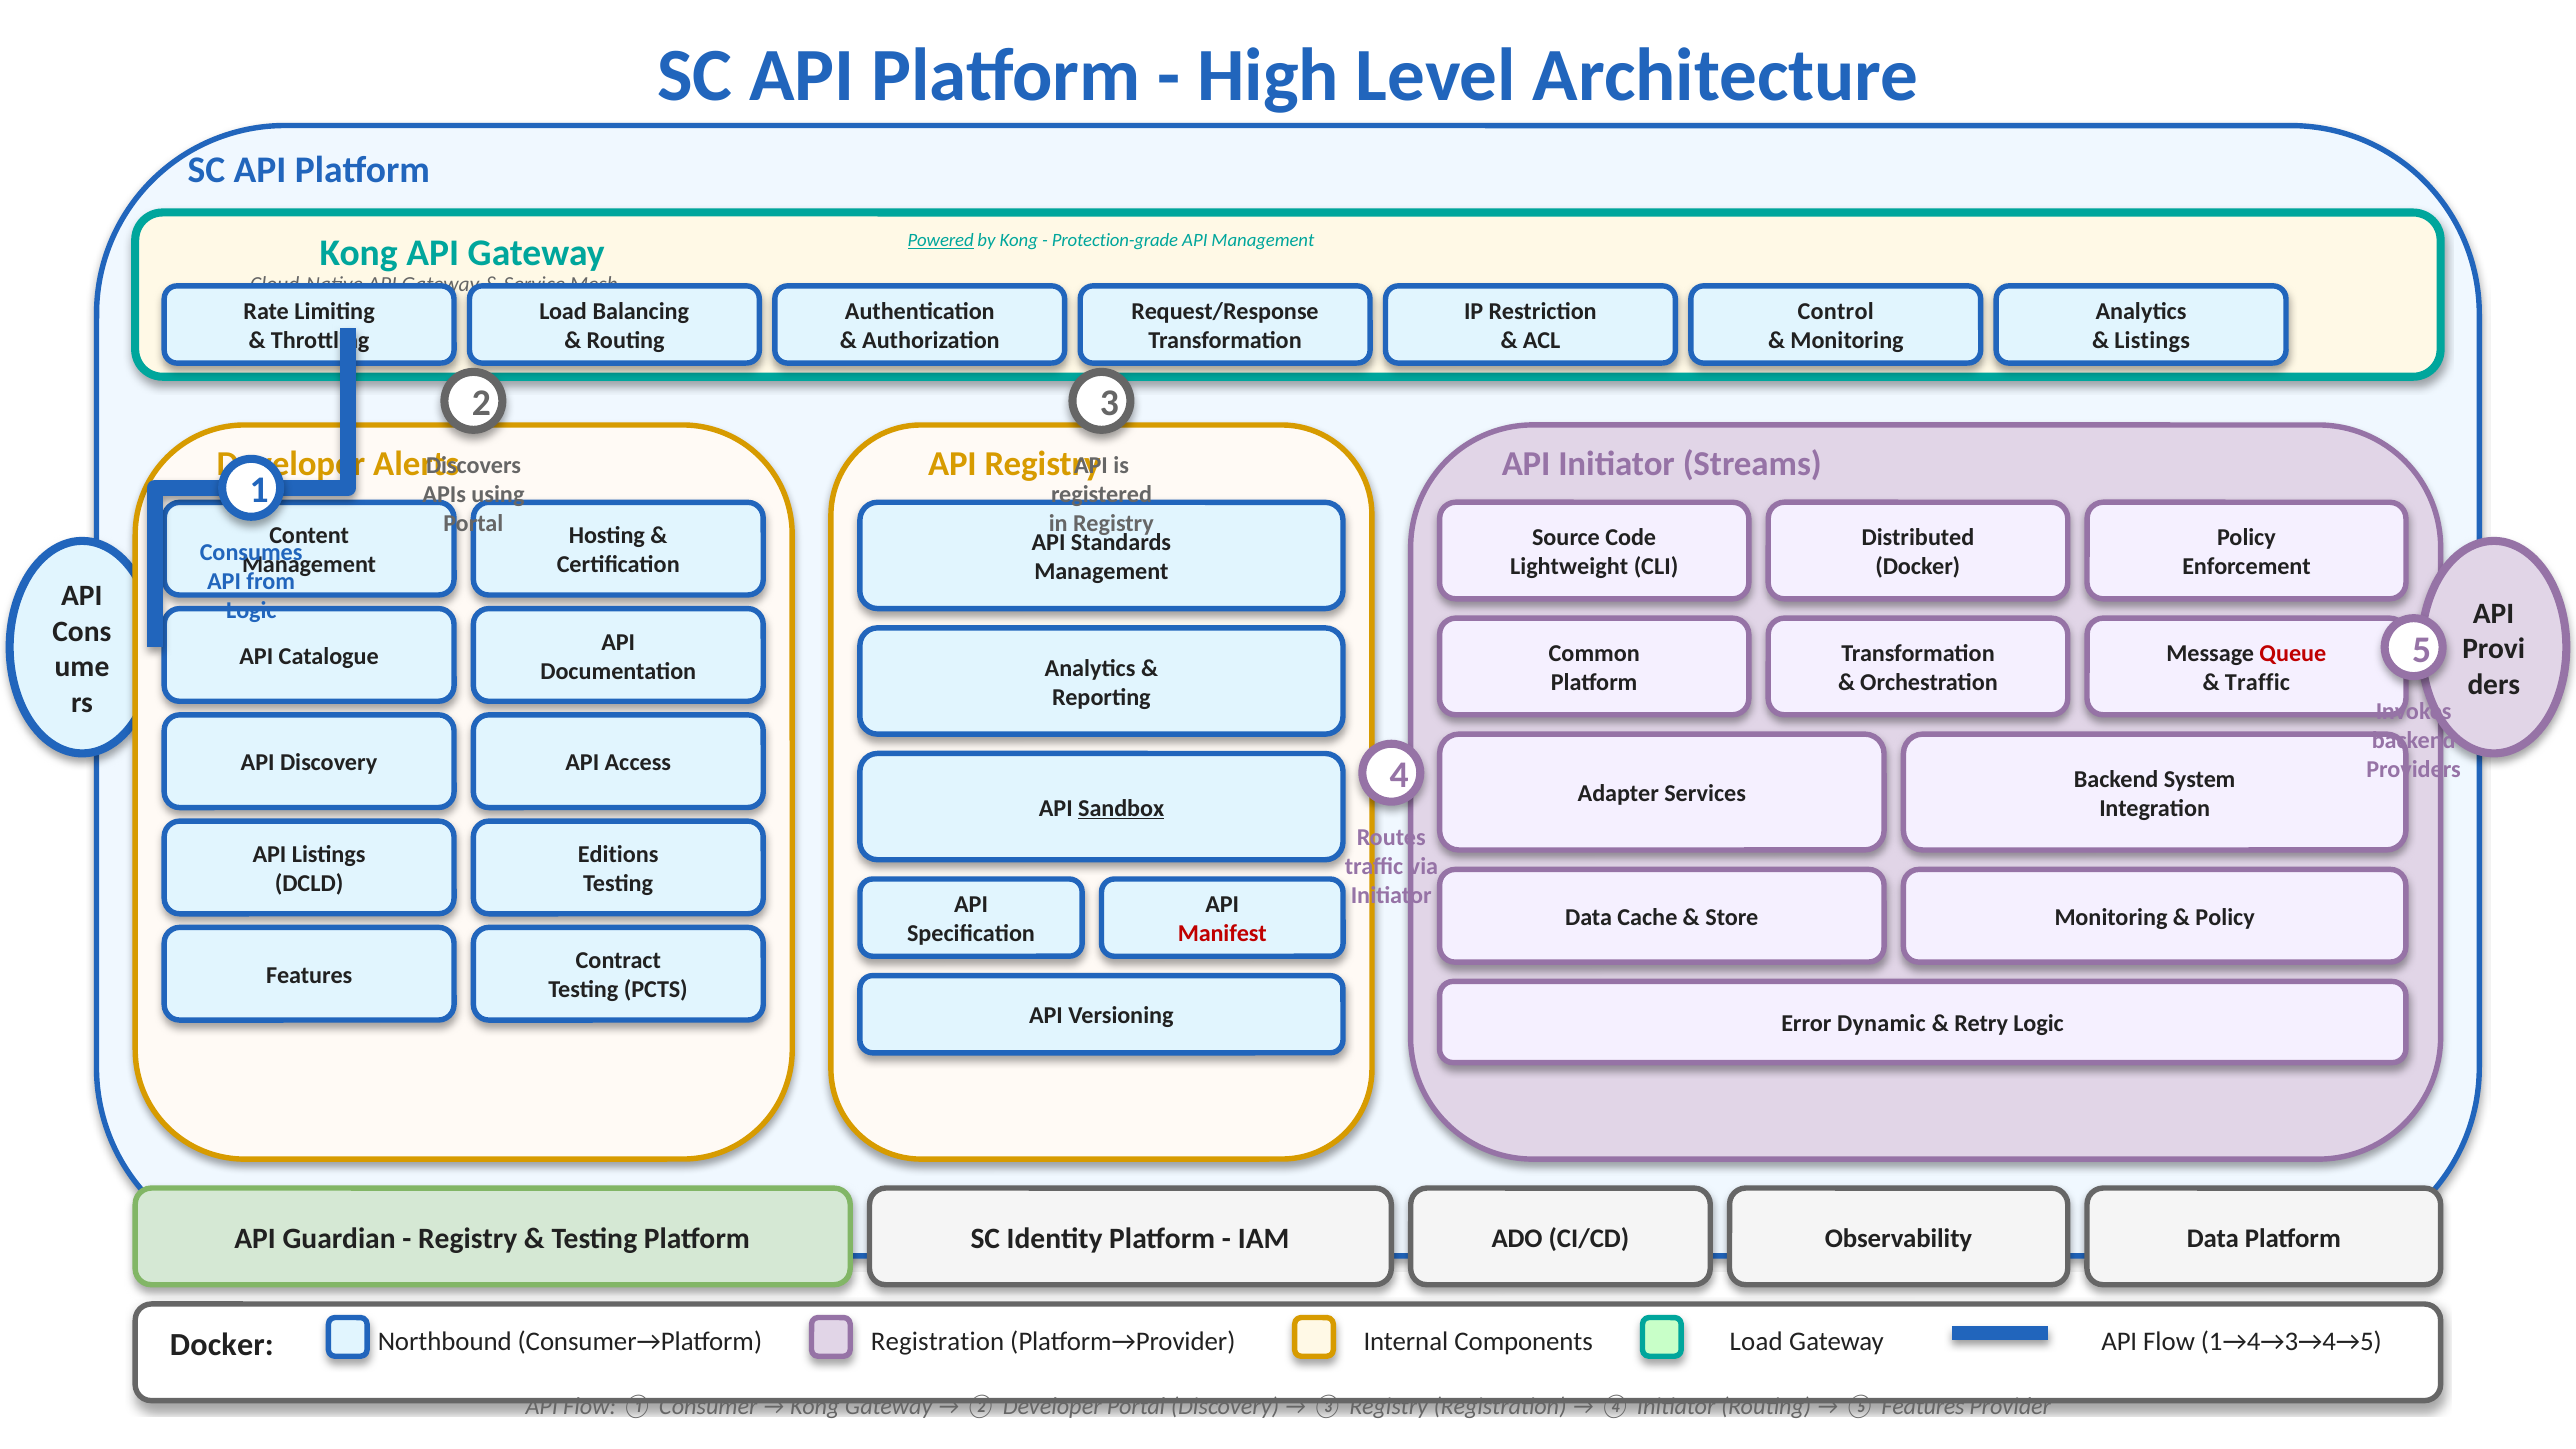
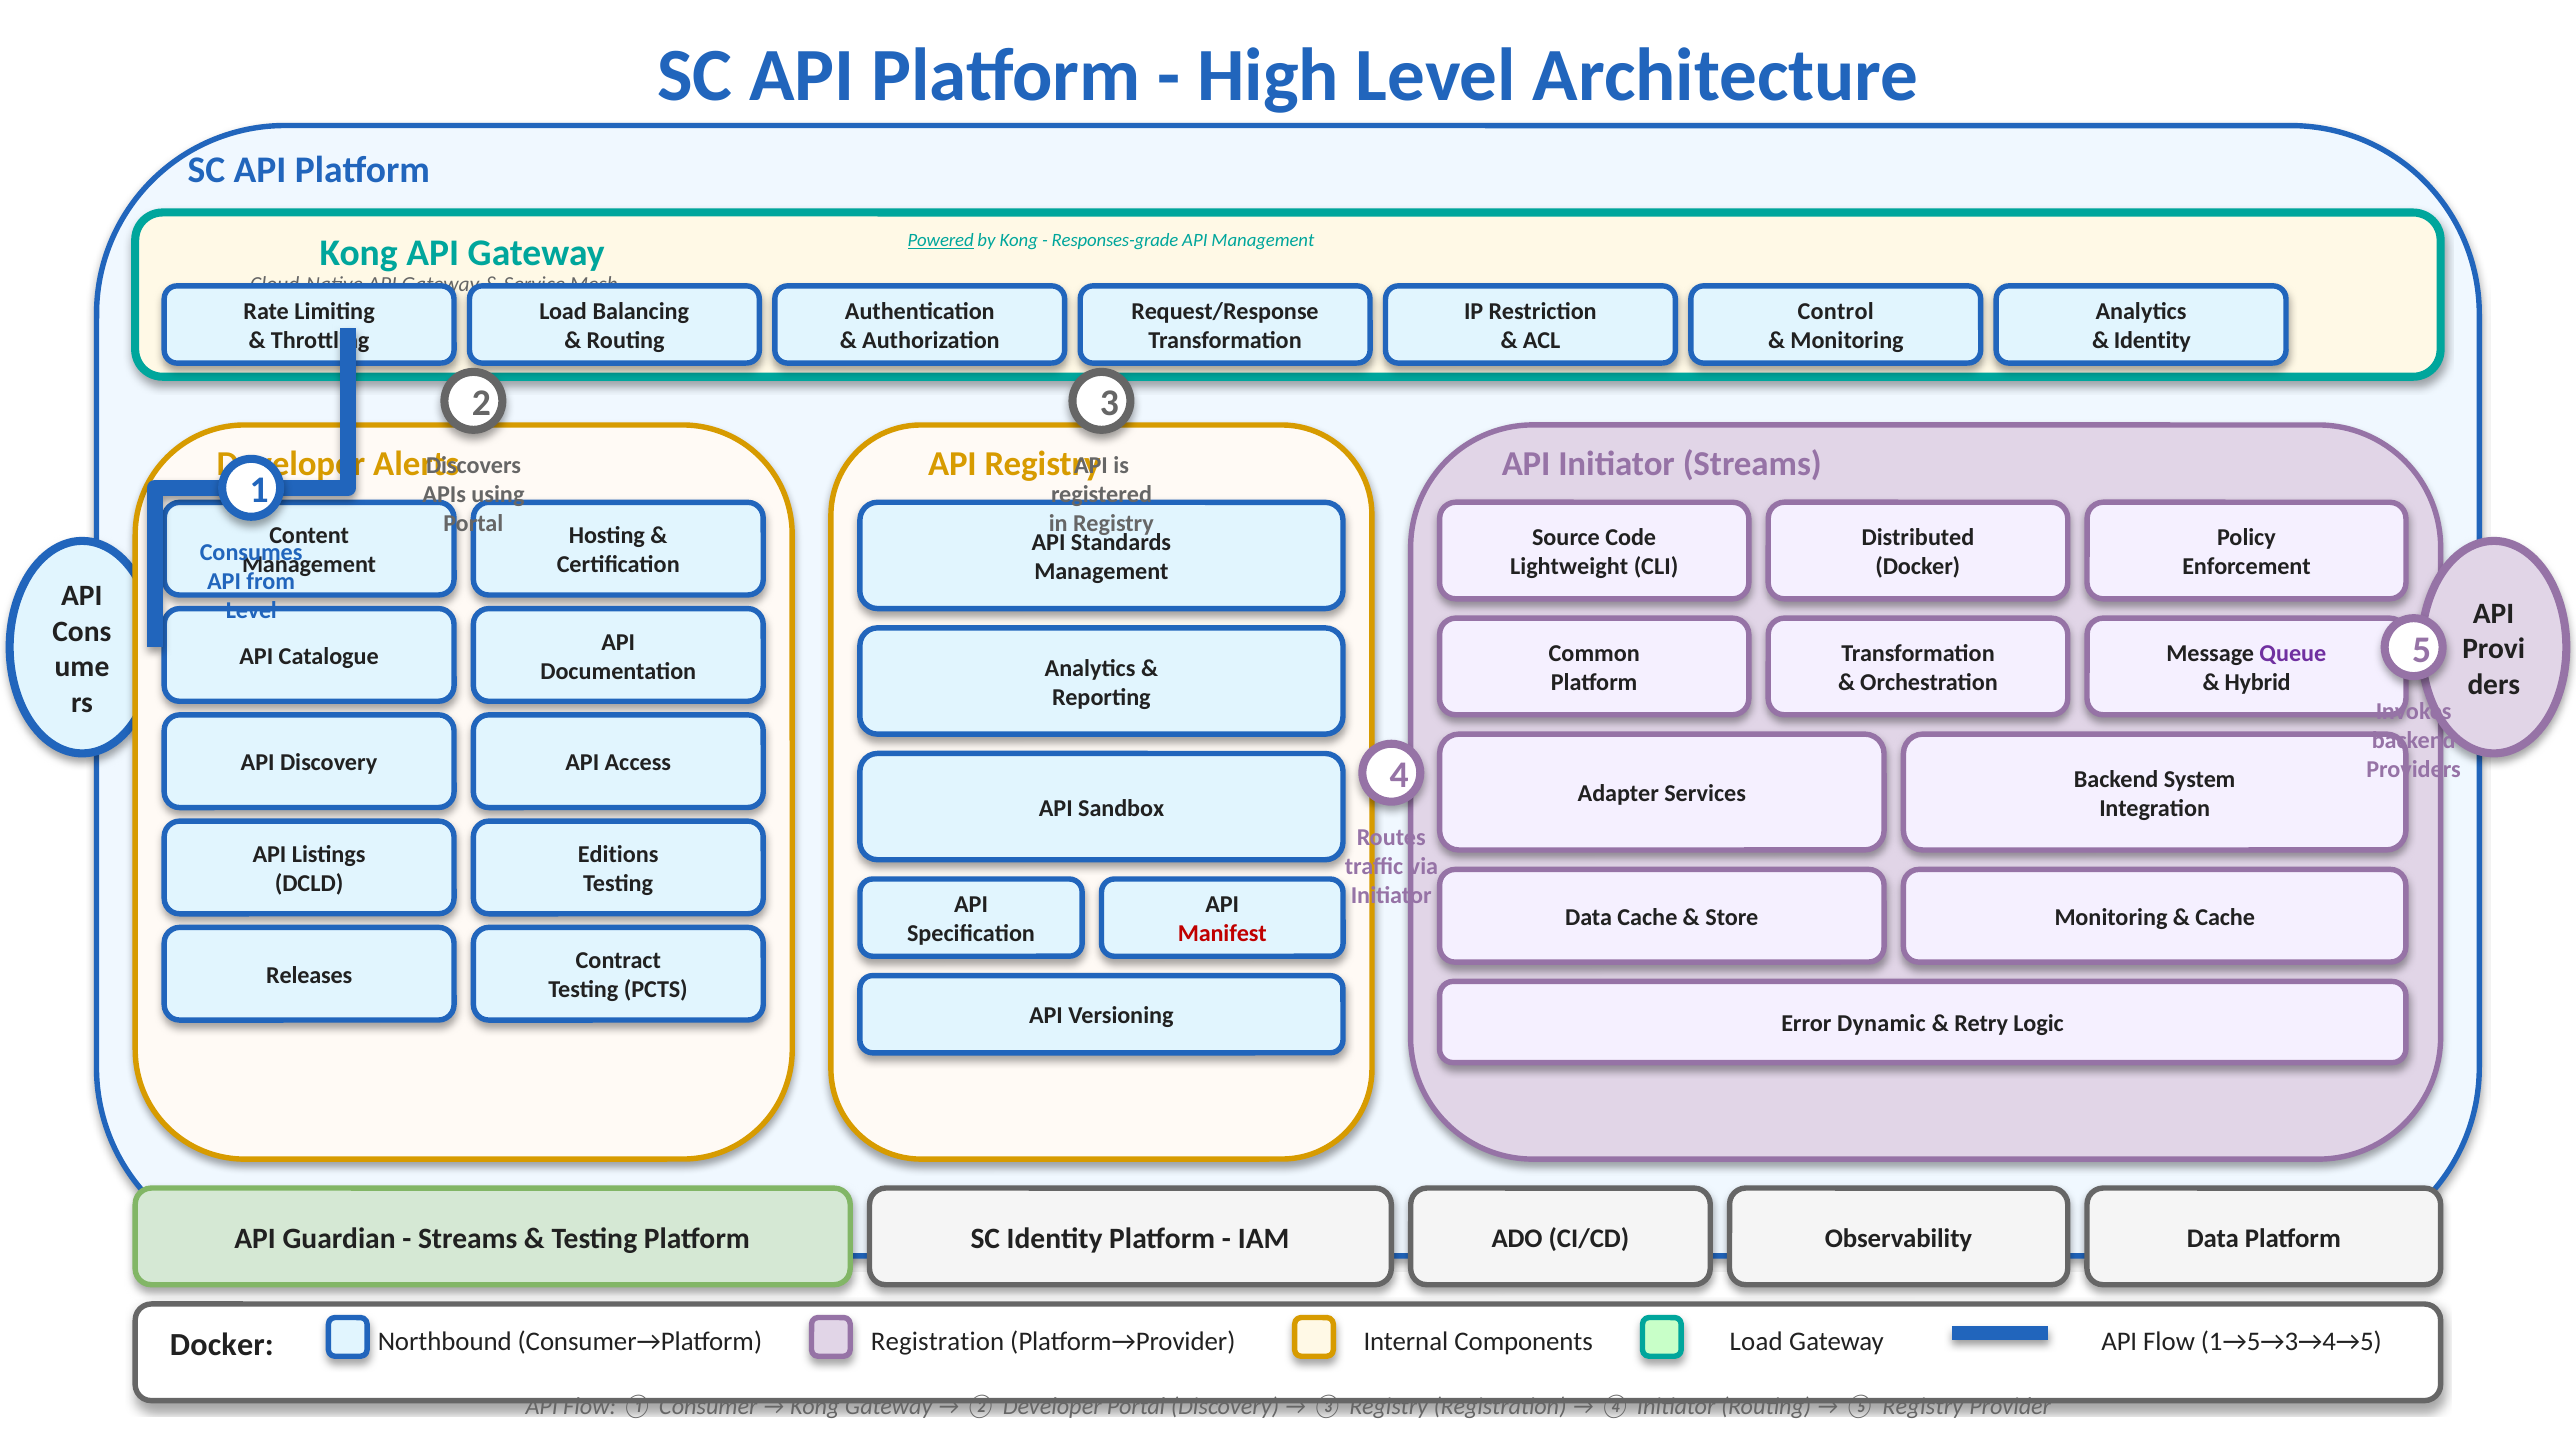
Protection-grade: Protection-grade -> Responses-grade (1115, 240)
Listings: Listings -> Identity (2152, 341)
Logic: Logic -> Level (251, 610)
Queue colour: red -> purple (2293, 654)
Traffic: Traffic -> Hybrid (2258, 683)
Sandbox underline: present -> none (1121, 808)
Policy: Policy -> Cache (2225, 918)
Features: Features -> Releases (309, 976)
Registry: Registry -> Streams (468, 1239)
1→4→3→4→5: 1→4→3→4→5 -> 1→5→3→4→5 (2291, 1342)
⑤ Features: Features -> Registry (1923, 1407)
